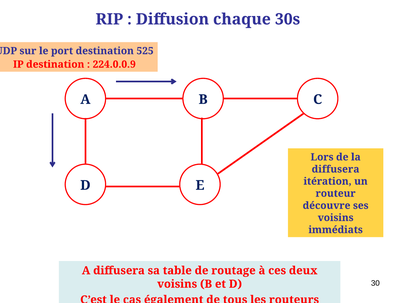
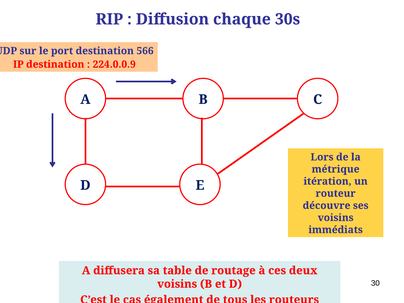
525: 525 -> 566 (145, 51)
diffusera: diffusera -> métrique (336, 169)
